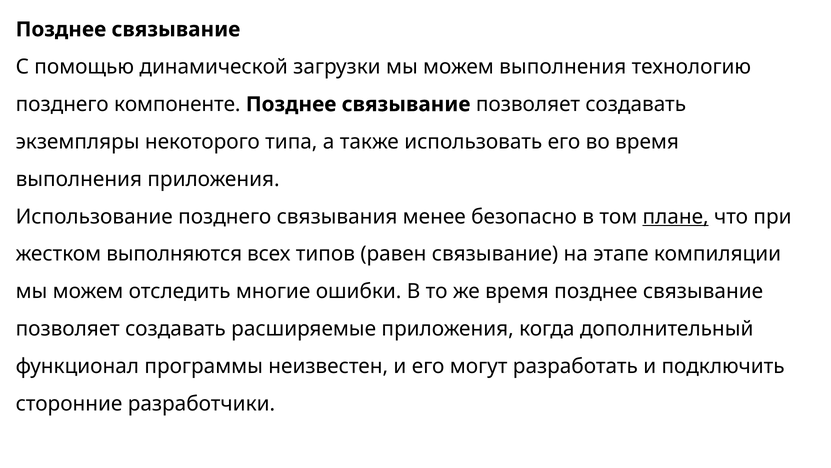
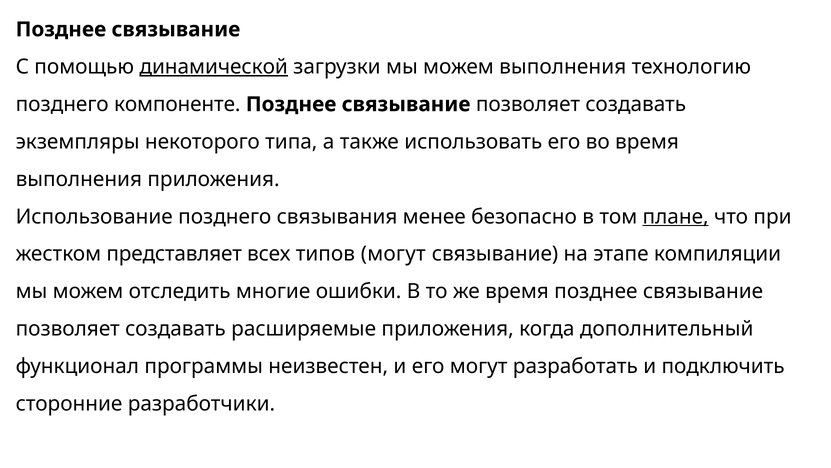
динамической underline: none -> present (214, 67)
выполняются: выполняются -> представляет (174, 254)
типов равен: равен -> могут (393, 254)
